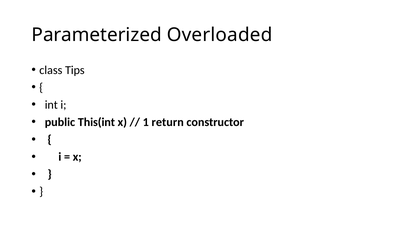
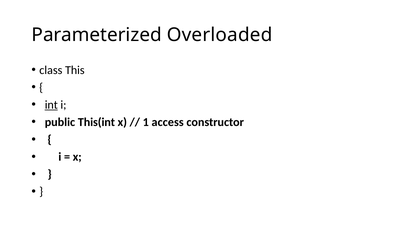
Tips: Tips -> This (75, 70)
int underline: none -> present (51, 105)
return: return -> access (168, 122)
